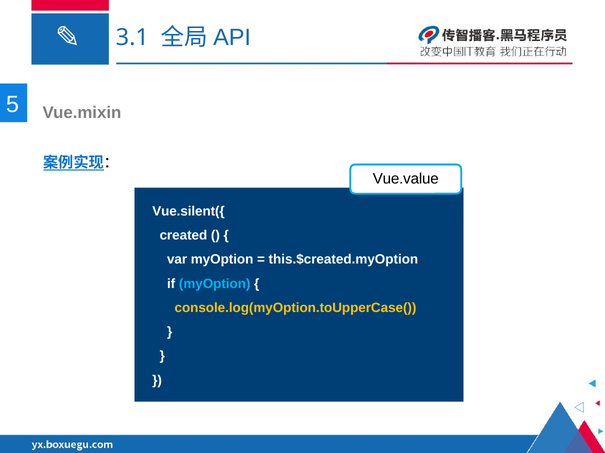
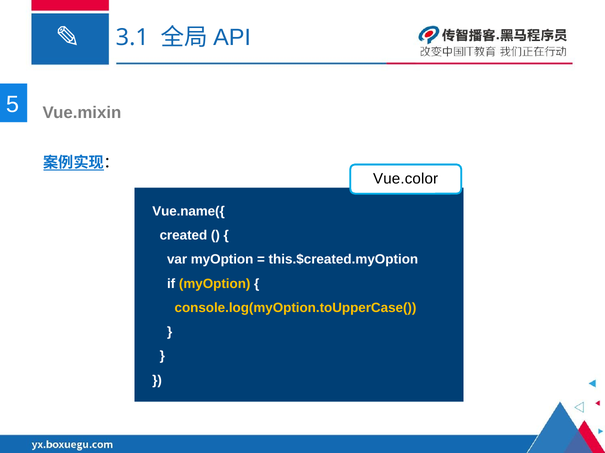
Vue.value: Vue.value -> Vue.color (406, 179)
Vue.silent({: Vue.silent({ -> Vue.name({ (189, 212)
myOption colour: light blue -> yellow (215, 284)
